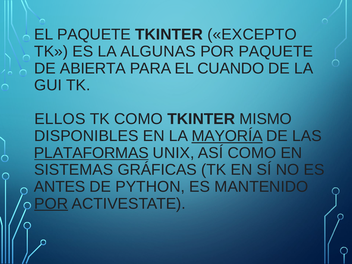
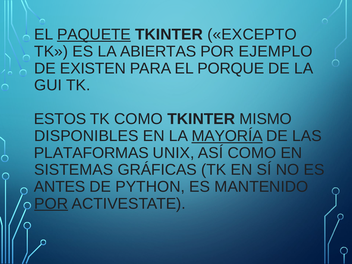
PAQUETE underline: none -> present (94, 35)
ALGUNAS: ALGUNAS -> ABIERTAS (158, 51)
POR PAQUETE: PAQUETE -> EJEMPLO (276, 51)
ABIERTA: ABIERTA -> EXISTEN (93, 68)
CUANDO: CUANDO -> PORQUE (231, 68)
ELLOS: ELLOS -> ESTOS (60, 119)
PLATAFORMAS underline: present -> none (91, 153)
